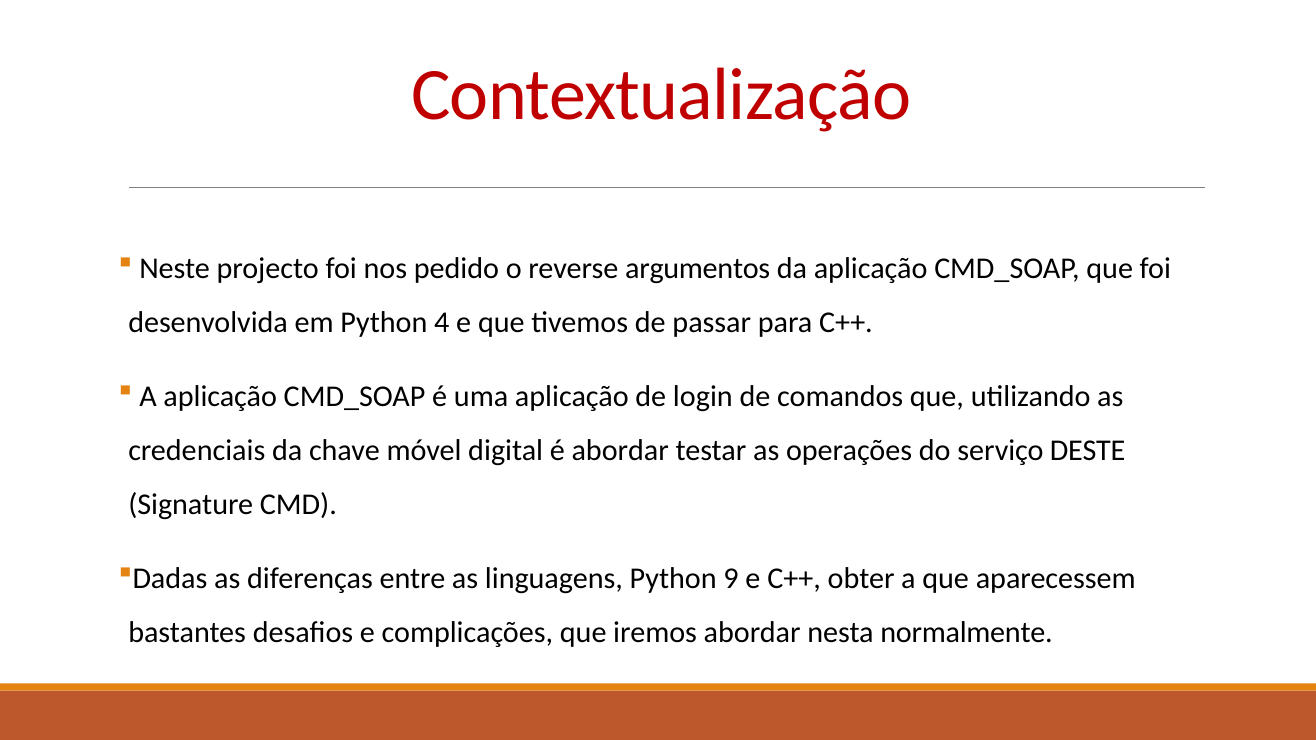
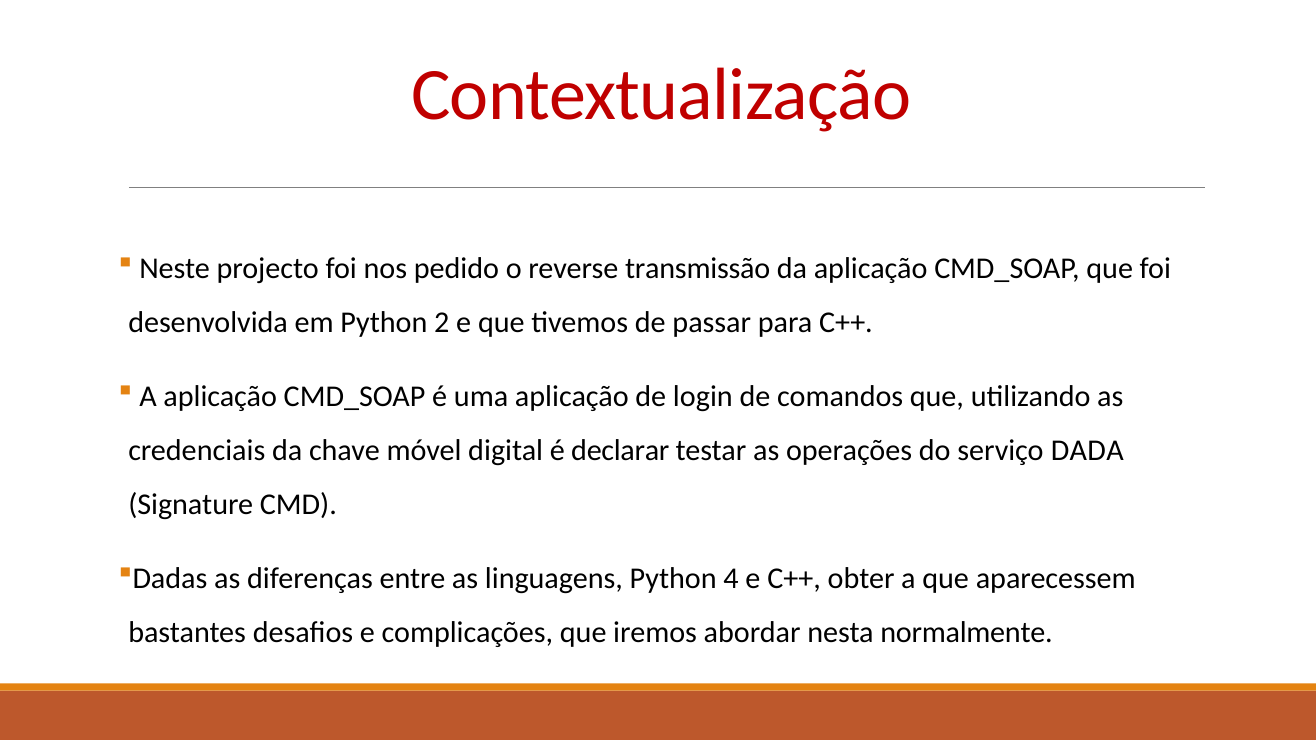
argumentos: argumentos -> transmissão (698, 269)
4: 4 -> 2 (442, 323)
é abordar: abordar -> declarar (620, 451)
DESTE: DESTE -> DADA (1087, 451)
9: 9 -> 4 (731, 578)
